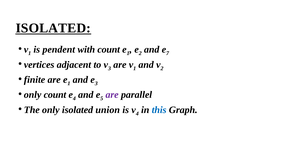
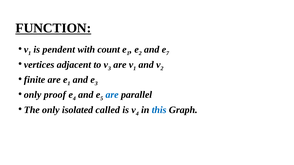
ISOLATED: ISOLATED -> FUNCTION (53, 28)
only count: count -> proof (55, 95)
are colour: purple -> blue (112, 95)
union: union -> called (108, 110)
